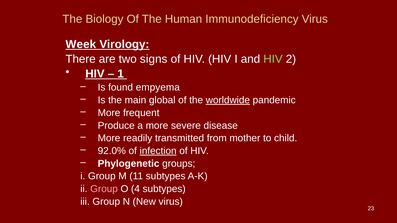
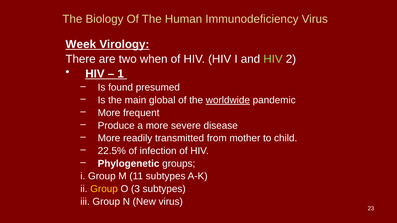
signs: signs -> when (154, 59)
empyema: empyema -> presumed (158, 88)
92.0%: 92.0% -> 22.5% (112, 151)
infection underline: present -> none (158, 151)
Group colour: pink -> yellow (104, 189)
4: 4 -> 3 (135, 189)
